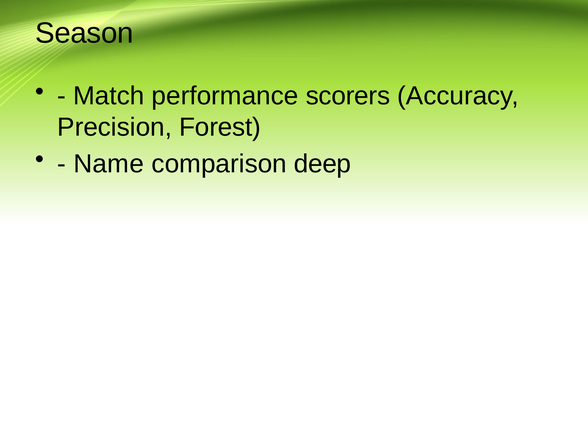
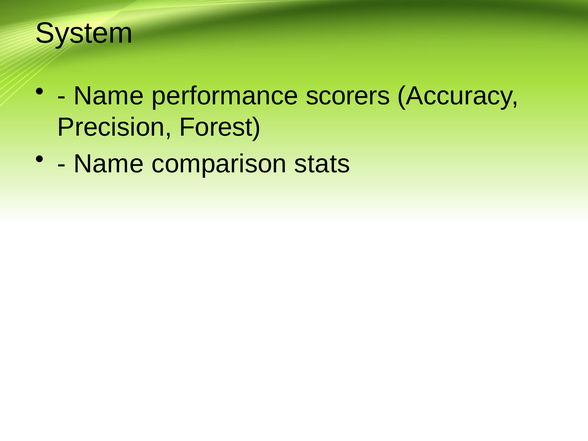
Season: Season -> System (84, 33)
Match: Match -> Name (109, 96)
deep: deep -> stats (322, 164)
